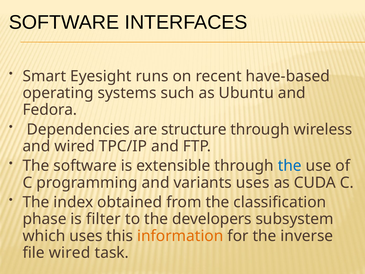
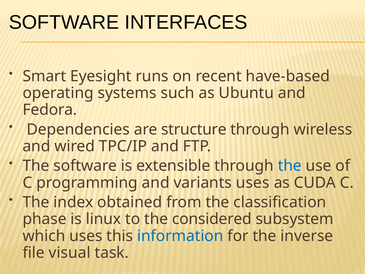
filter: filter -> linux (104, 219)
developers: developers -> considered (212, 219)
information colour: orange -> blue (180, 236)
file wired: wired -> visual (70, 252)
